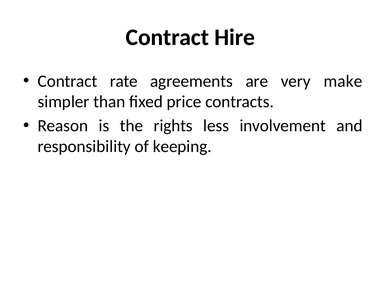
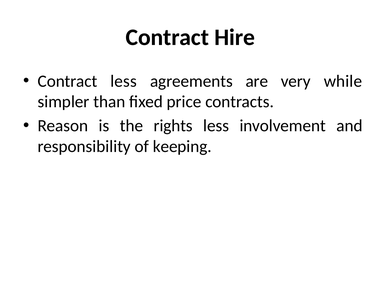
Contract rate: rate -> less (124, 81)
make: make -> while (343, 81)
